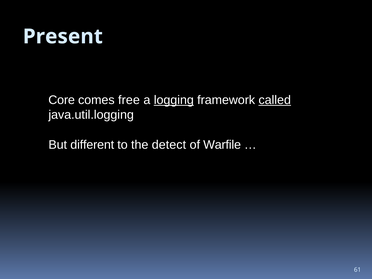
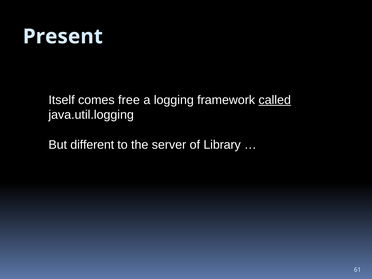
Core: Core -> Itself (62, 100)
logging underline: present -> none (174, 100)
detect: detect -> server (169, 145)
Warfile: Warfile -> Library (222, 145)
